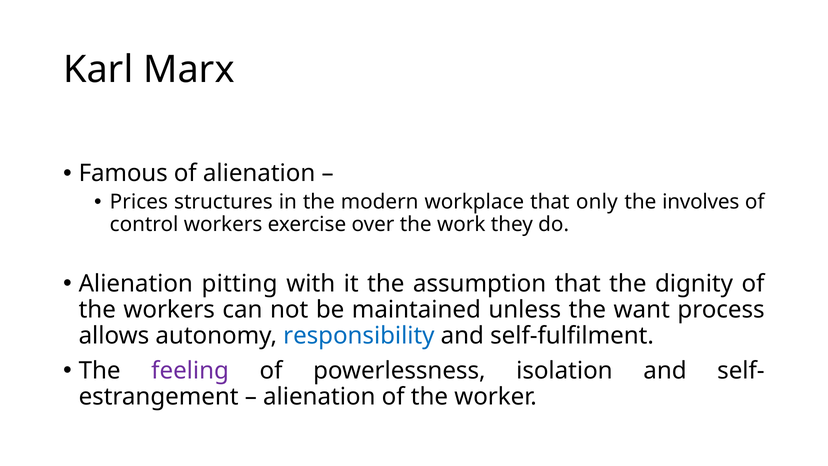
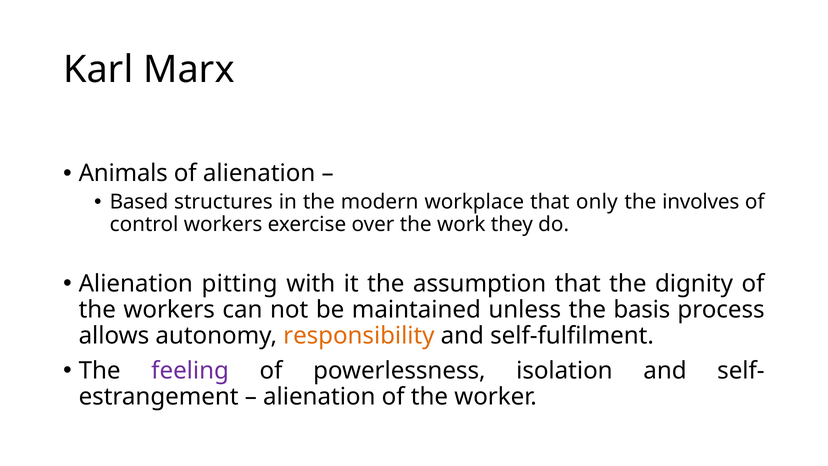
Famous: Famous -> Animals (123, 173)
Prices: Prices -> Based (139, 202)
want: want -> basis (642, 310)
responsibility colour: blue -> orange (359, 336)
